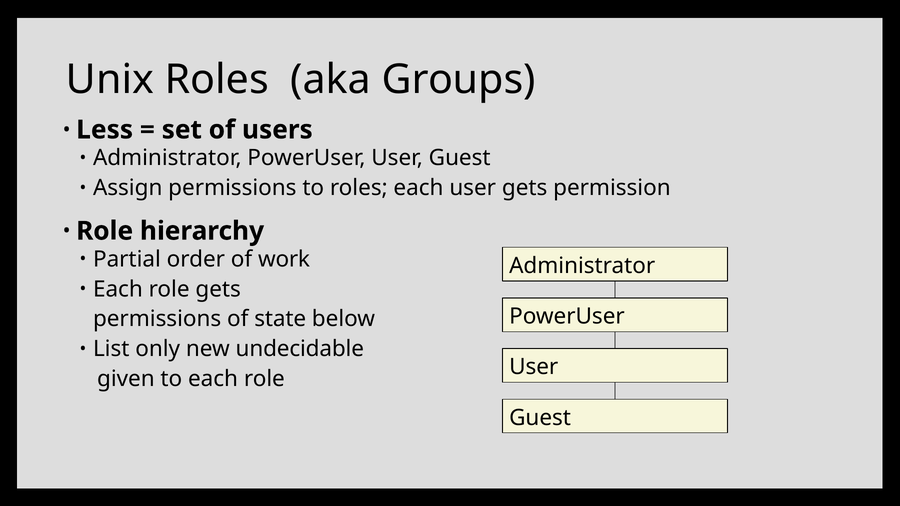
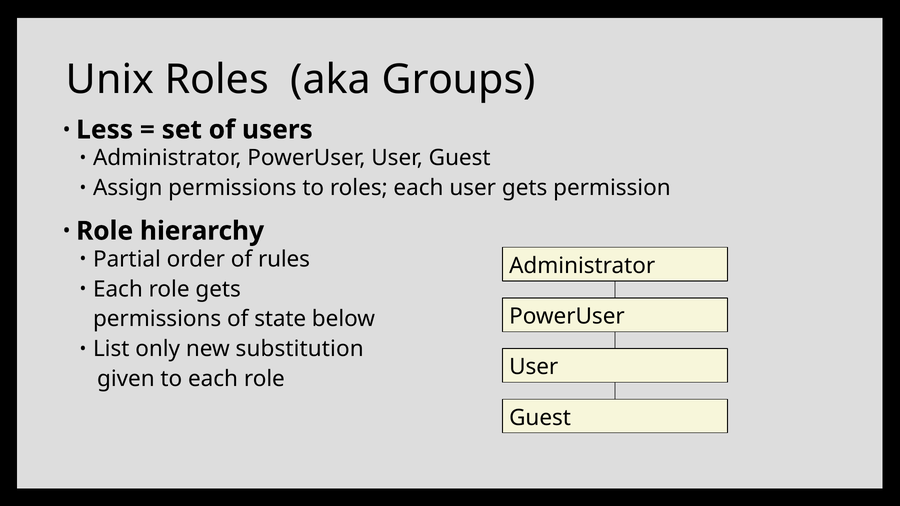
work: work -> rules (284, 259)
undecidable: undecidable -> substitution (300, 349)
